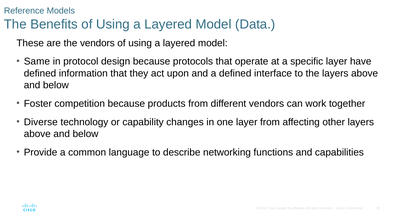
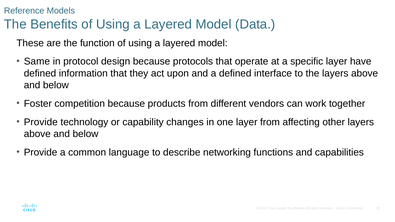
the vendors: vendors -> function (97, 43)
Diverse: Diverse -> Provide (41, 122)
